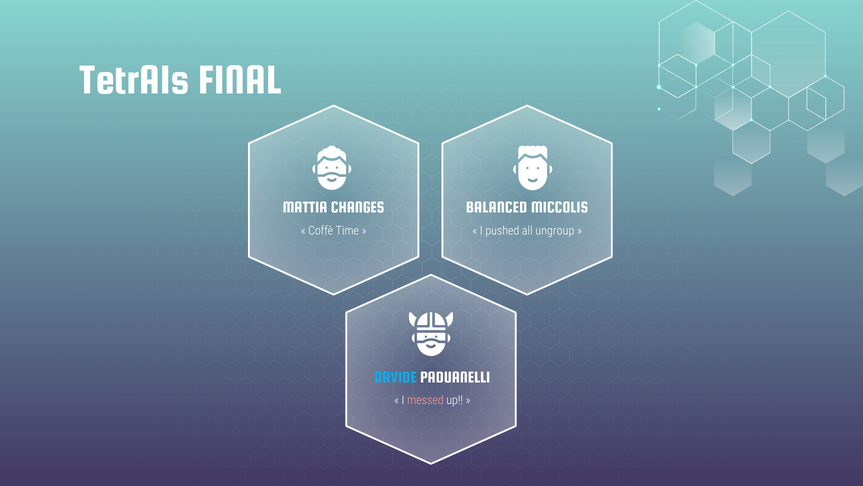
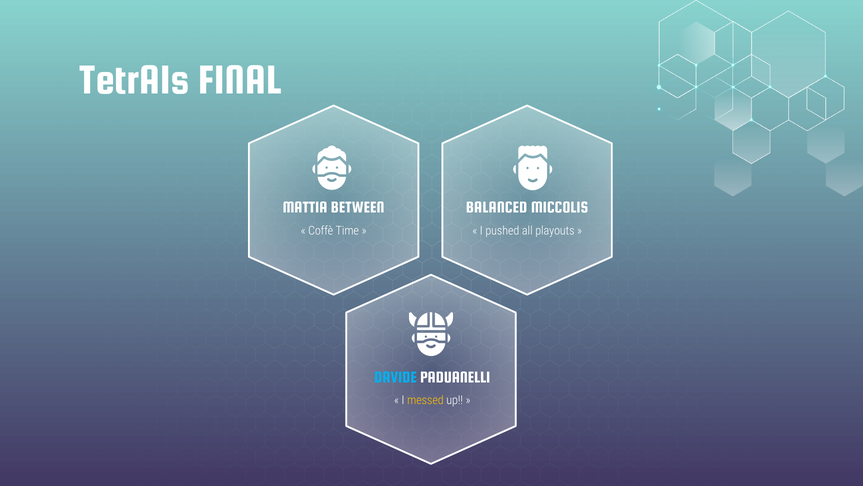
CHANGES: CHANGES -> BETWEEN (358, 207)
ungroup: ungroup -> playouts (555, 230)
messed colour: pink -> yellow (425, 400)
